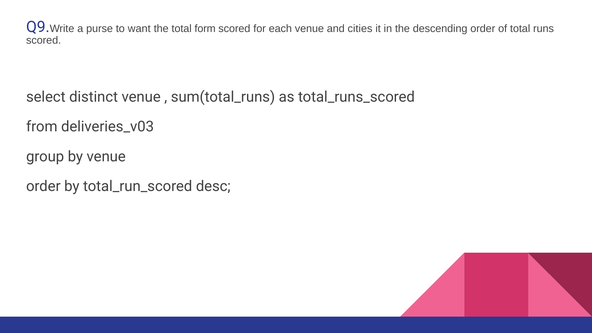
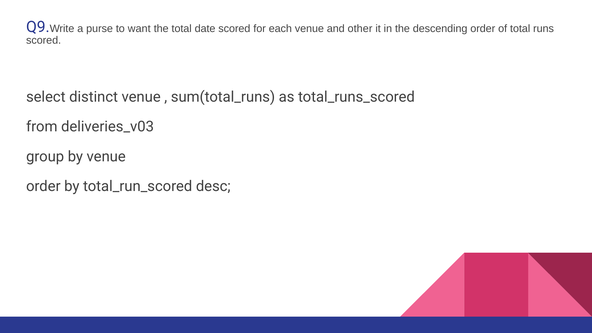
form: form -> date (205, 29)
cities: cities -> other (360, 29)
